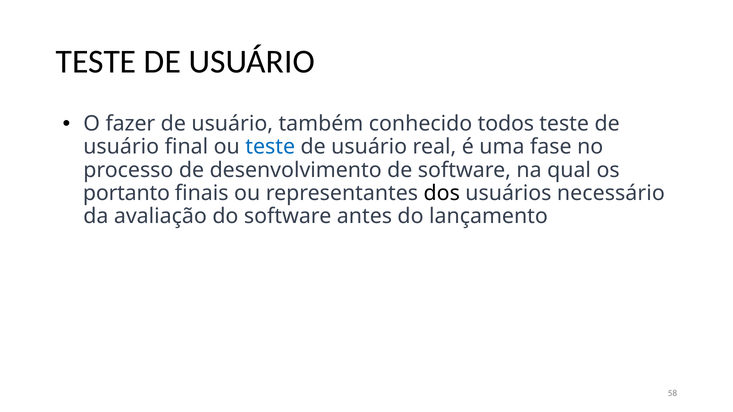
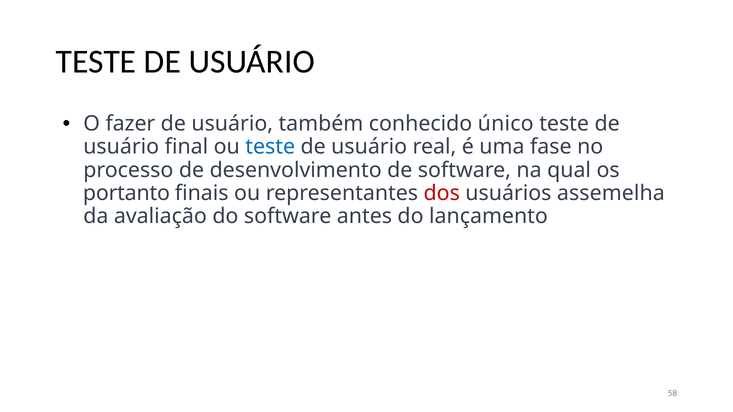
todos: todos -> único (506, 124)
dos colour: black -> red (442, 193)
necessário: necessário -> assemelha (611, 193)
